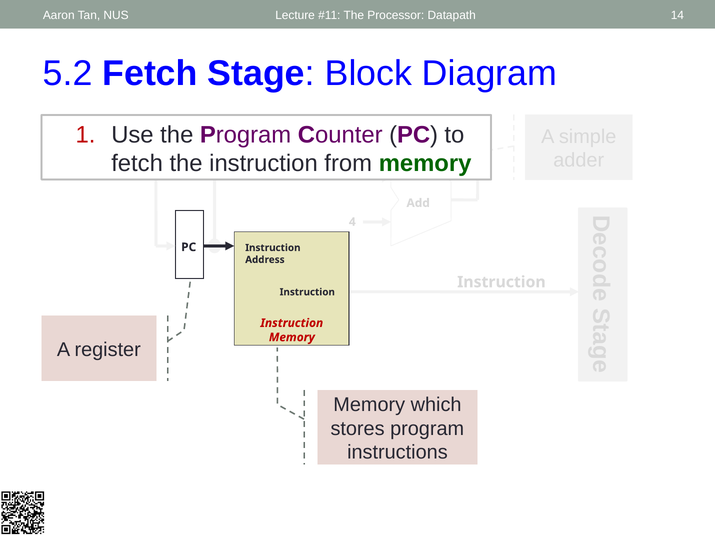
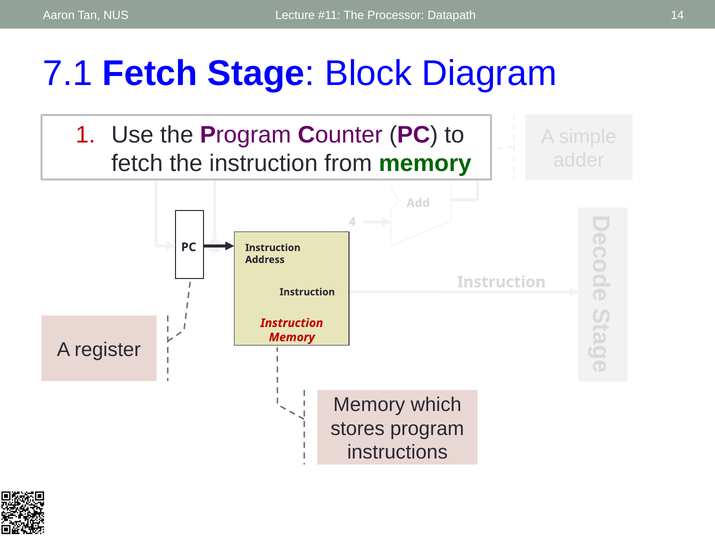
5.2: 5.2 -> 7.1 (68, 73)
